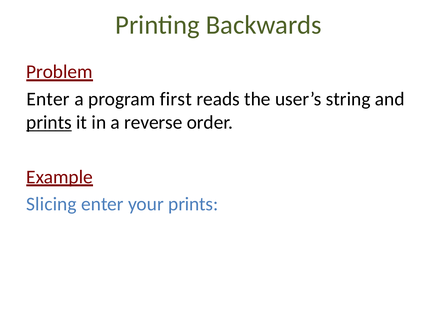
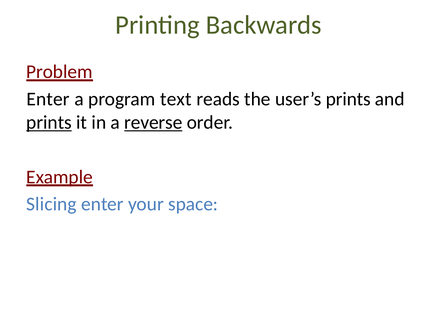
first: first -> text (176, 99)
user’s string: string -> prints (348, 99)
reverse underline: none -> present (153, 122)
your prints: prints -> space (193, 204)
